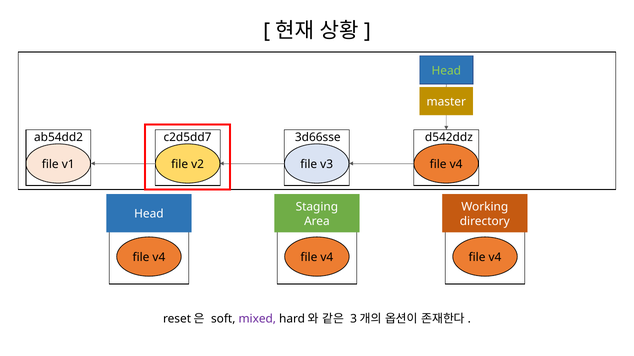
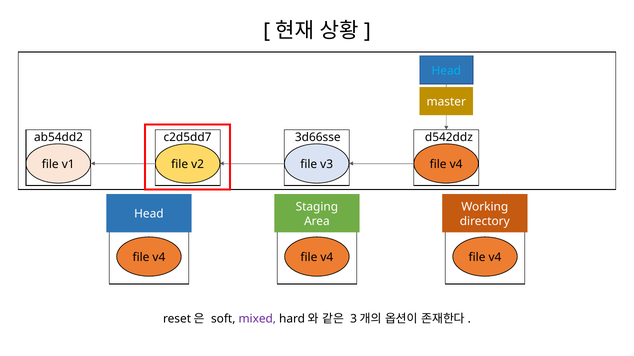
Head colour: light green -> light blue (446, 71)
